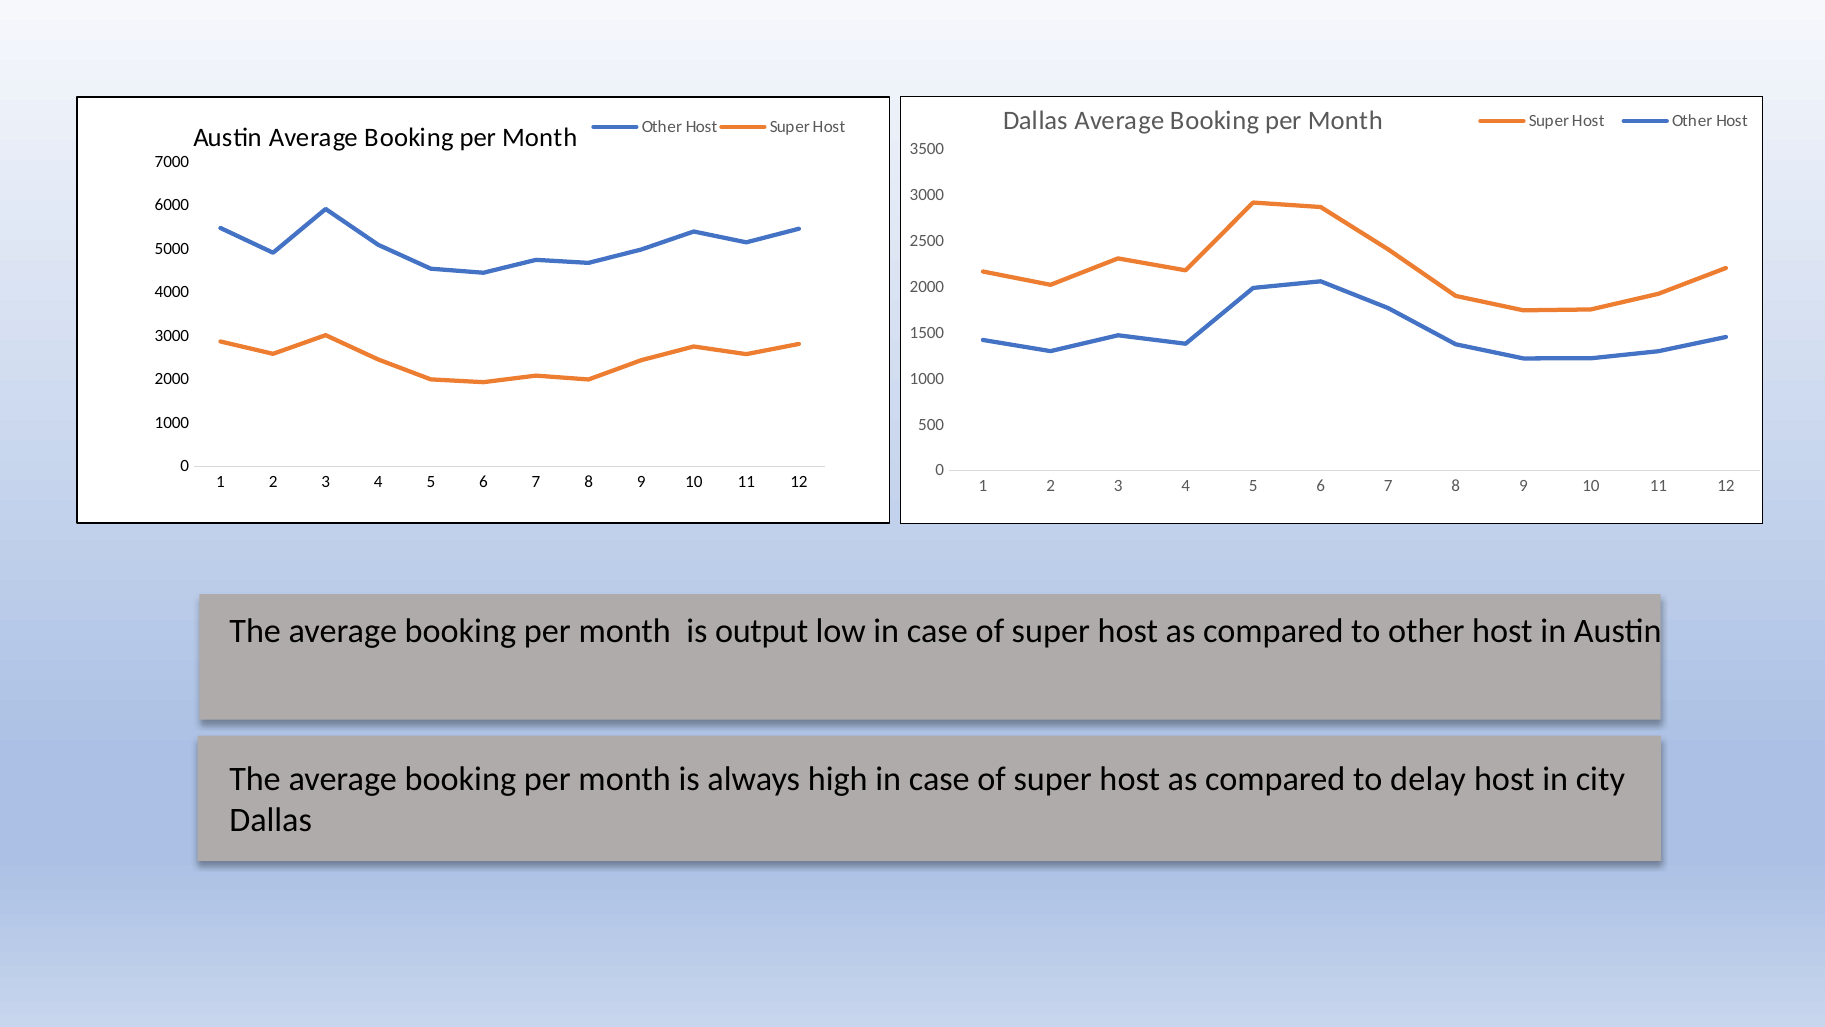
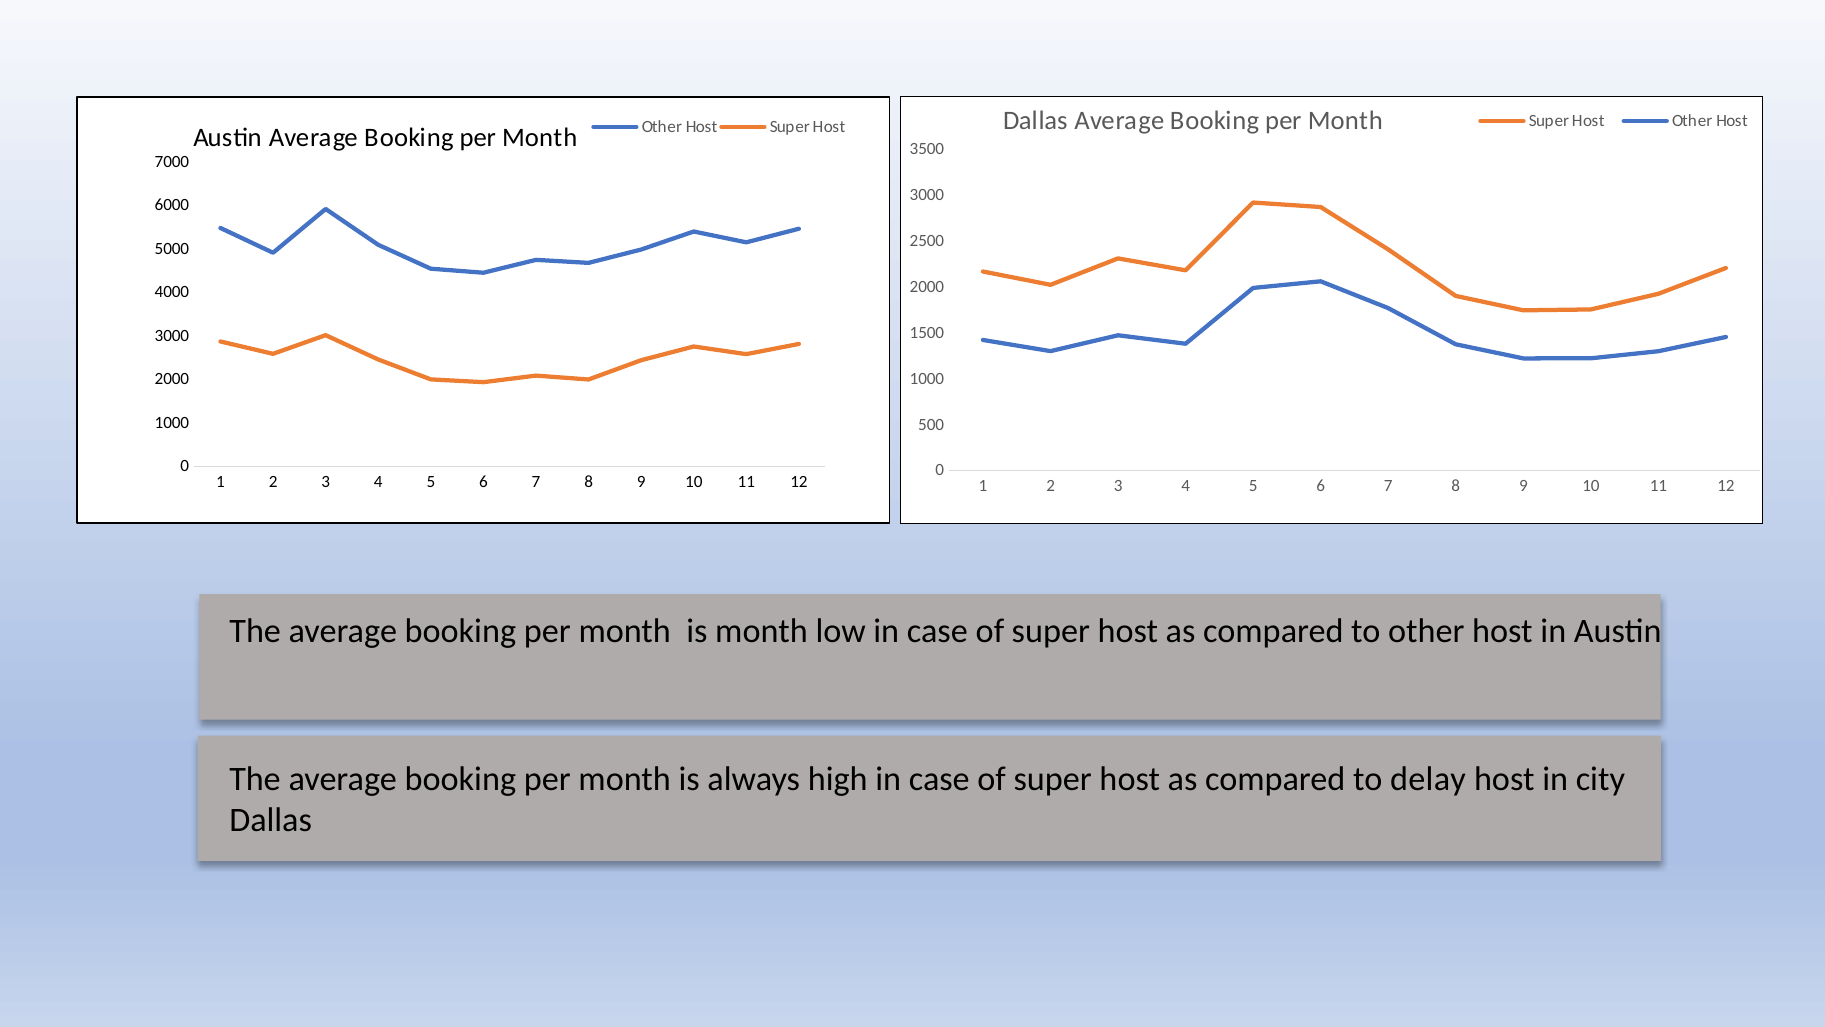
is output: output -> month (762, 631)
